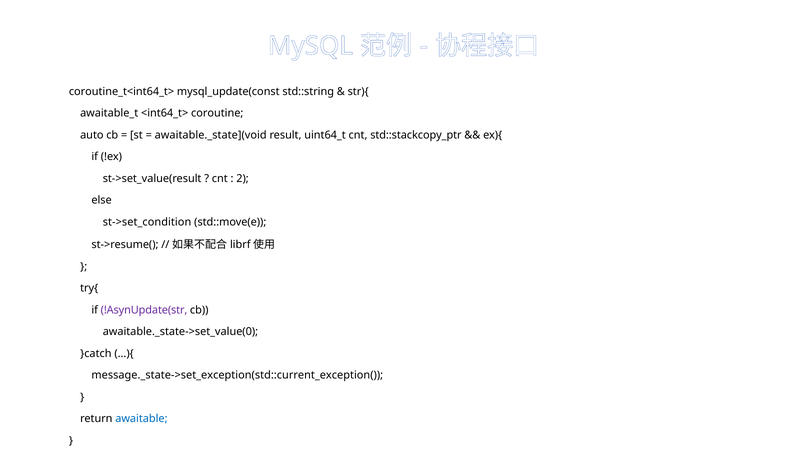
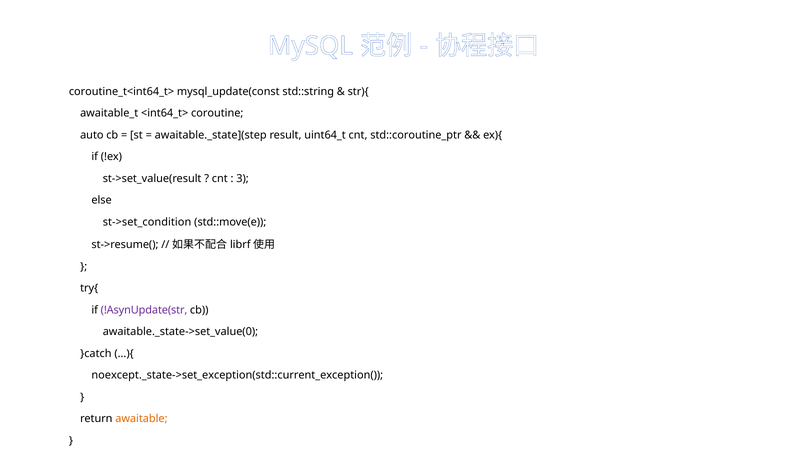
awaitable._state](void: awaitable._state](void -> awaitable._state](step (211, 135)
std::stackcopy_ptr: std::stackcopy_ptr -> std::coroutine_ptr (416, 135)
2: 2 -> 3 (243, 179)
message._state->set_exception(std::current_exception(: message._state->set_exception(std::current_exception( -> noexcept._state->set_exception(std::current_exception( (237, 375)
awaitable colour: blue -> orange (141, 419)
